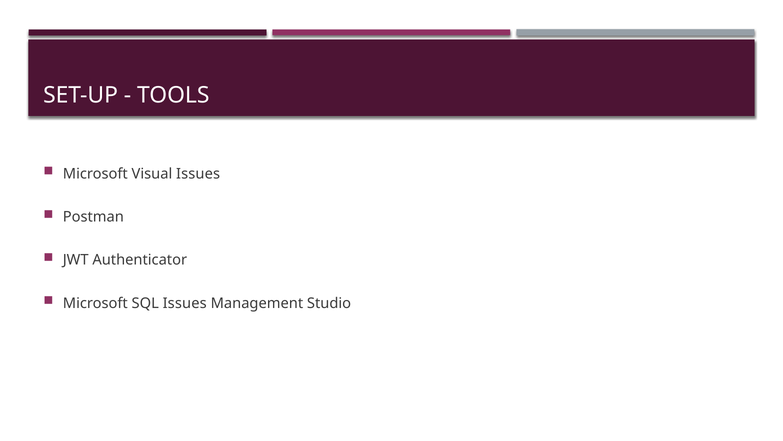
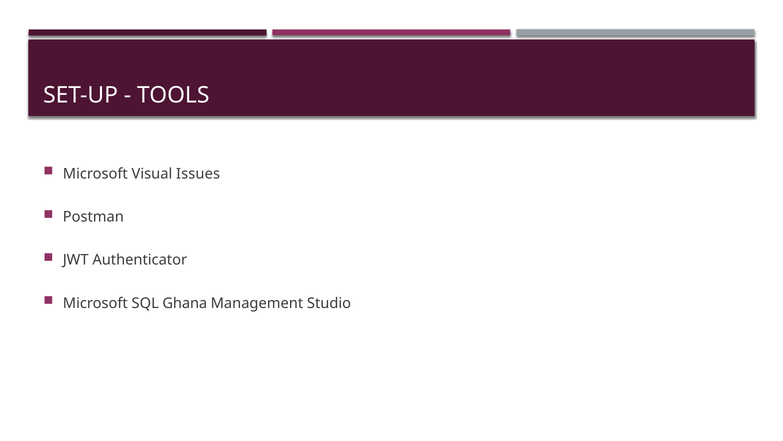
SQL Issues: Issues -> Ghana (185, 303)
